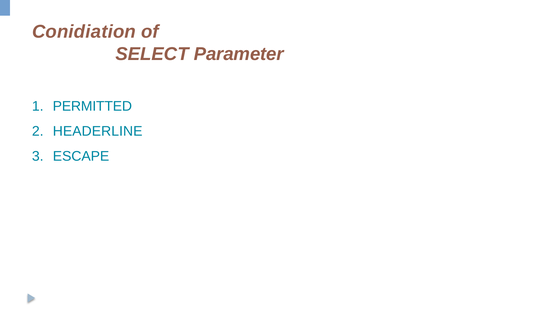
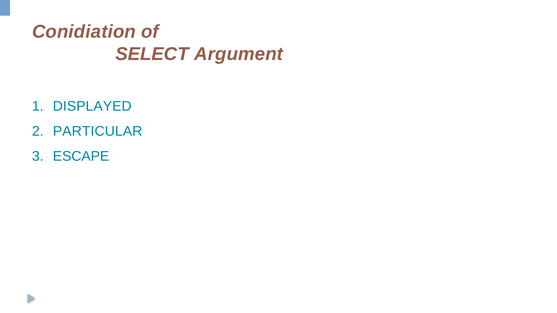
Parameter: Parameter -> Argument (239, 54)
PERMITTED: PERMITTED -> DISPLAYED (92, 106)
HEADERLINE: HEADERLINE -> PARTICULAR (98, 131)
